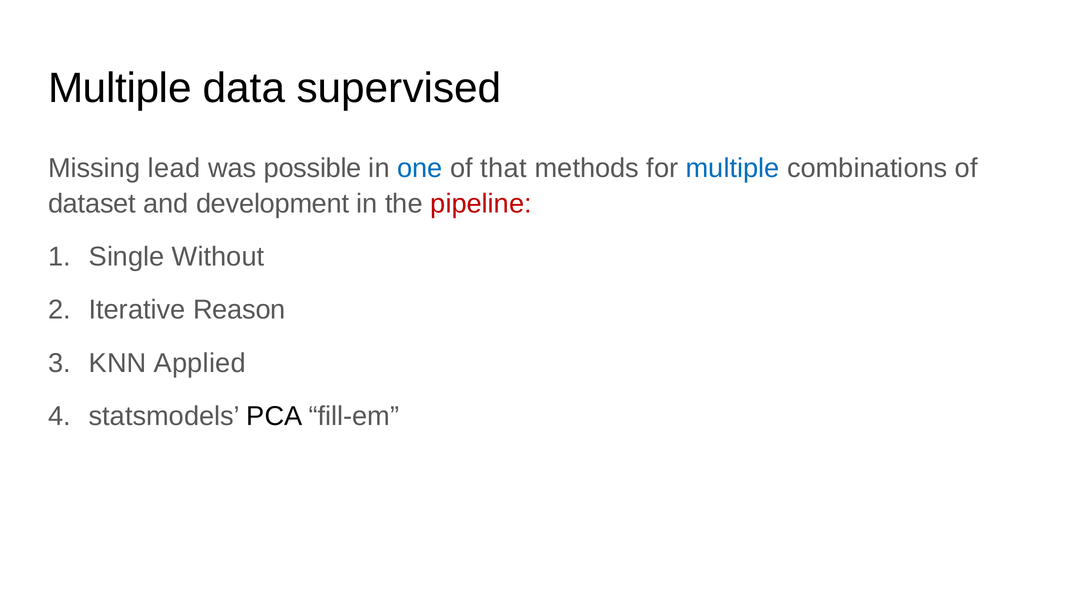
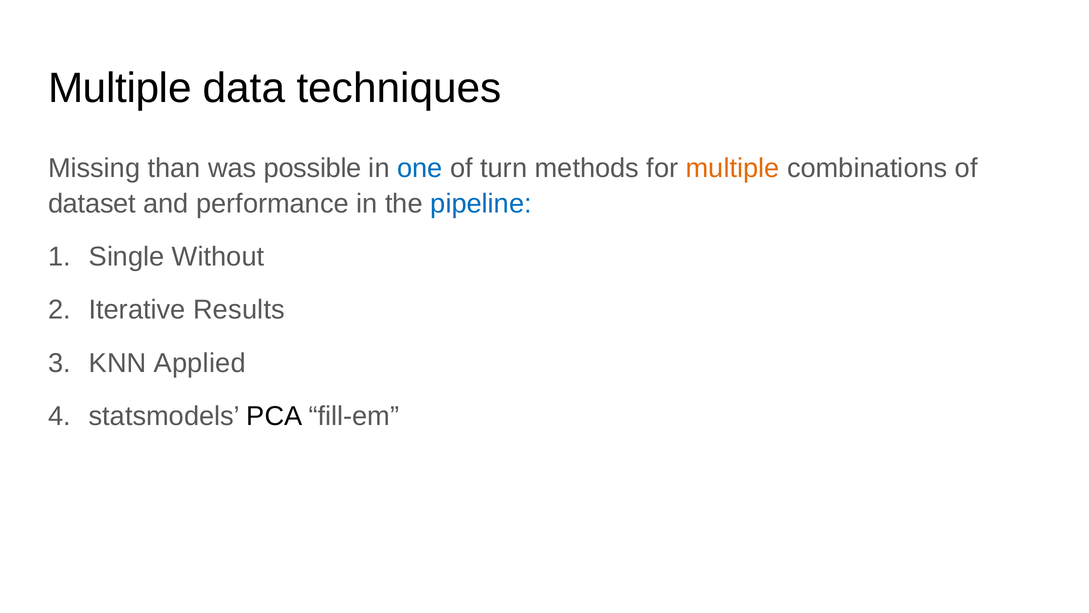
supervised: supervised -> techniques (399, 88)
lead: lead -> than (174, 168)
that: that -> turn (504, 168)
multiple colour: blue -> orange (733, 168)
development: development -> performance (273, 203)
pipeline colour: red -> blue (481, 203)
Reason: Reason -> Results (239, 310)
